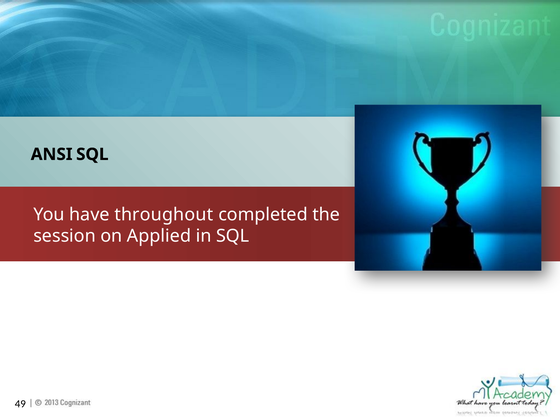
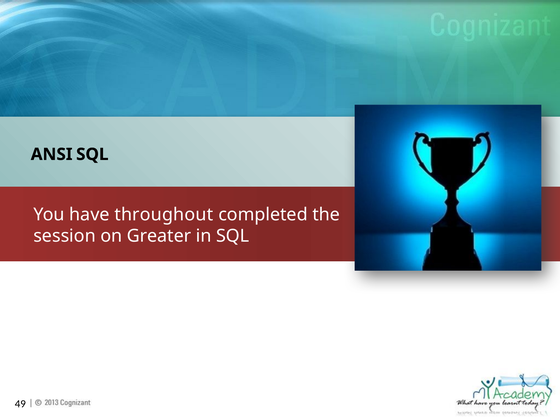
Applied: Applied -> Greater (159, 236)
